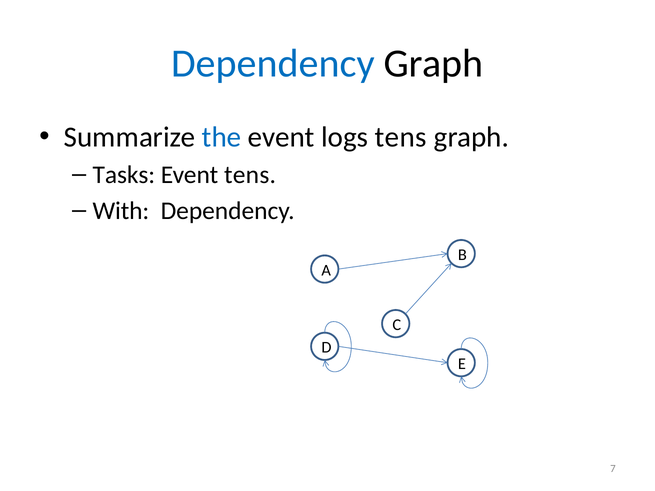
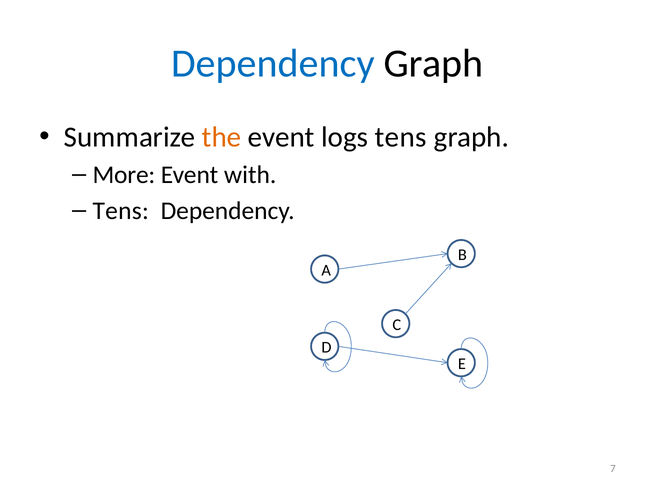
the colour: blue -> orange (222, 137)
Tasks: Tasks -> More (124, 175)
Event tens: tens -> with (250, 175)
With: With -> Tens (121, 211)
